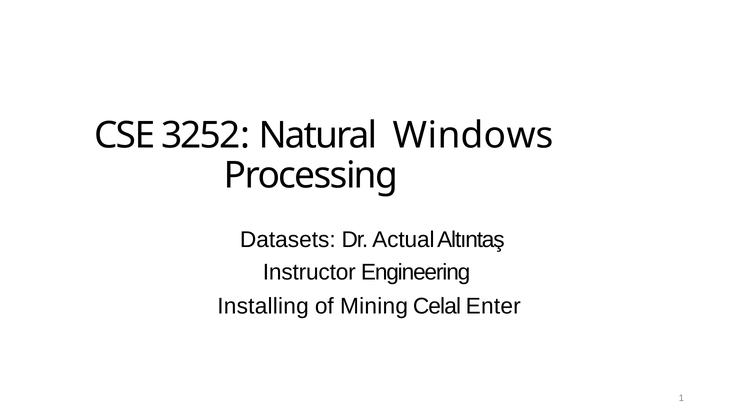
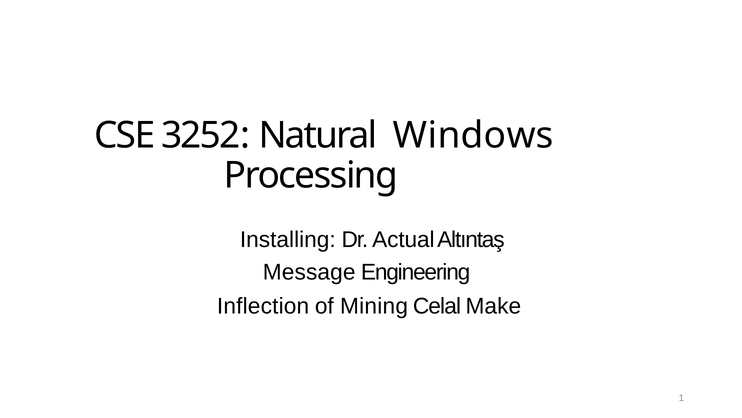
Datasets: Datasets -> Installing (288, 240)
Instructor: Instructor -> Message (309, 272)
Installing: Installing -> Inflection (263, 306)
Enter: Enter -> Make (493, 306)
